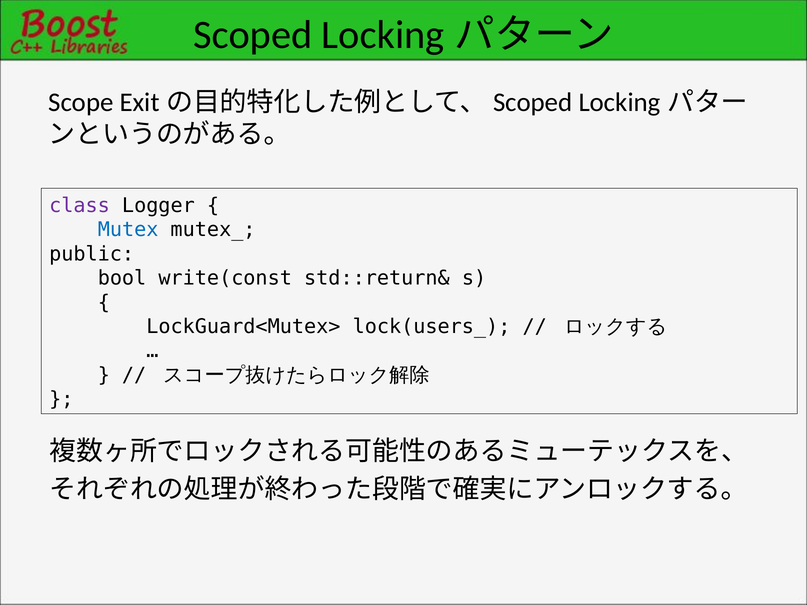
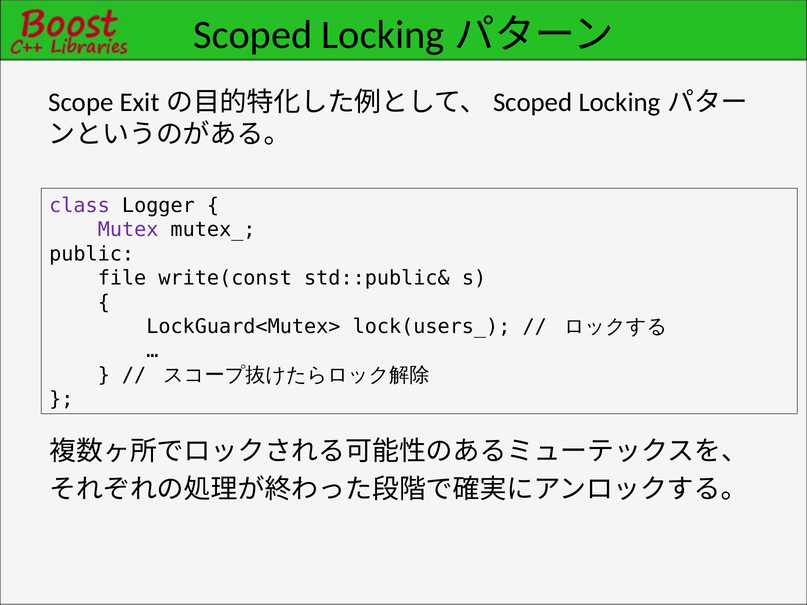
Mutex colour: blue -> purple (128, 230)
bool: bool -> file (122, 278)
std::return&: std::return& -> std::public& (377, 278)
